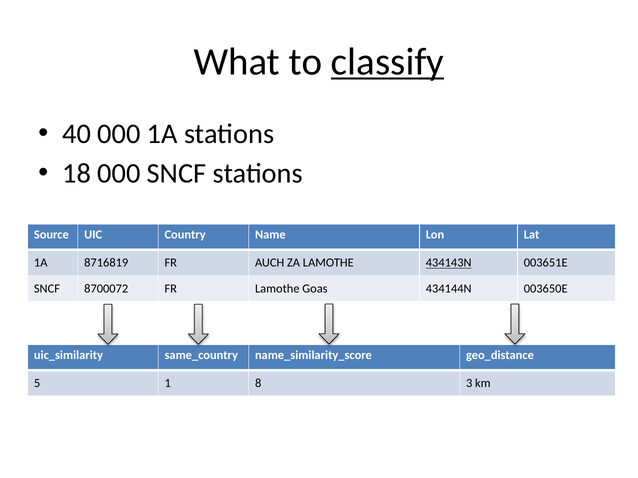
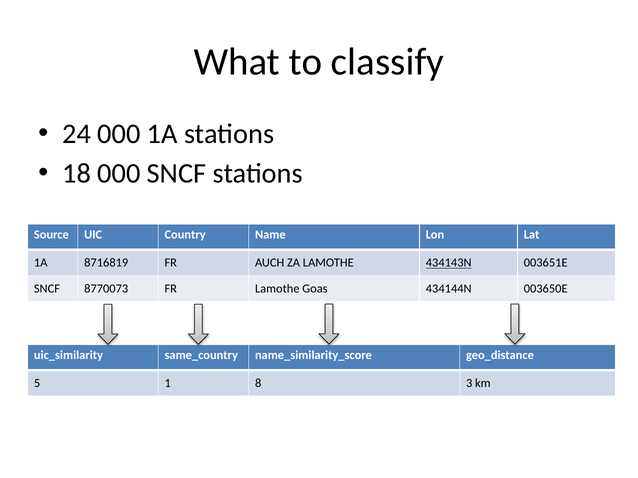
classify underline: present -> none (387, 62)
40: 40 -> 24 (77, 134)
8700072: 8700072 -> 8770073 (106, 289)
